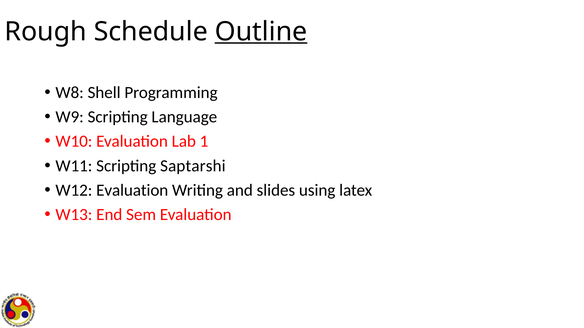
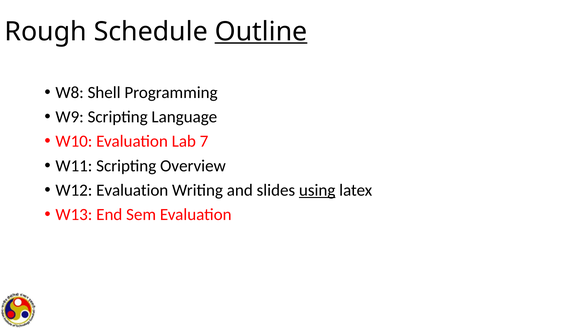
1: 1 -> 7 (204, 142)
Saptarshi: Saptarshi -> Overview (193, 166)
using underline: none -> present (317, 191)
